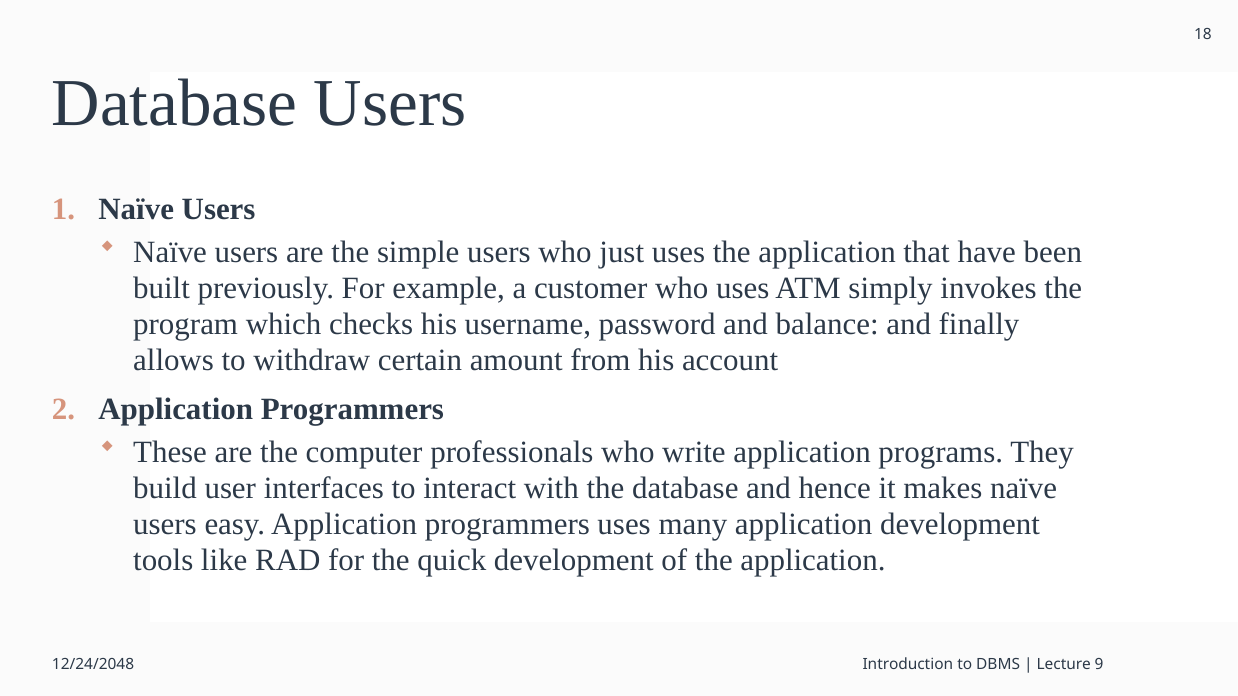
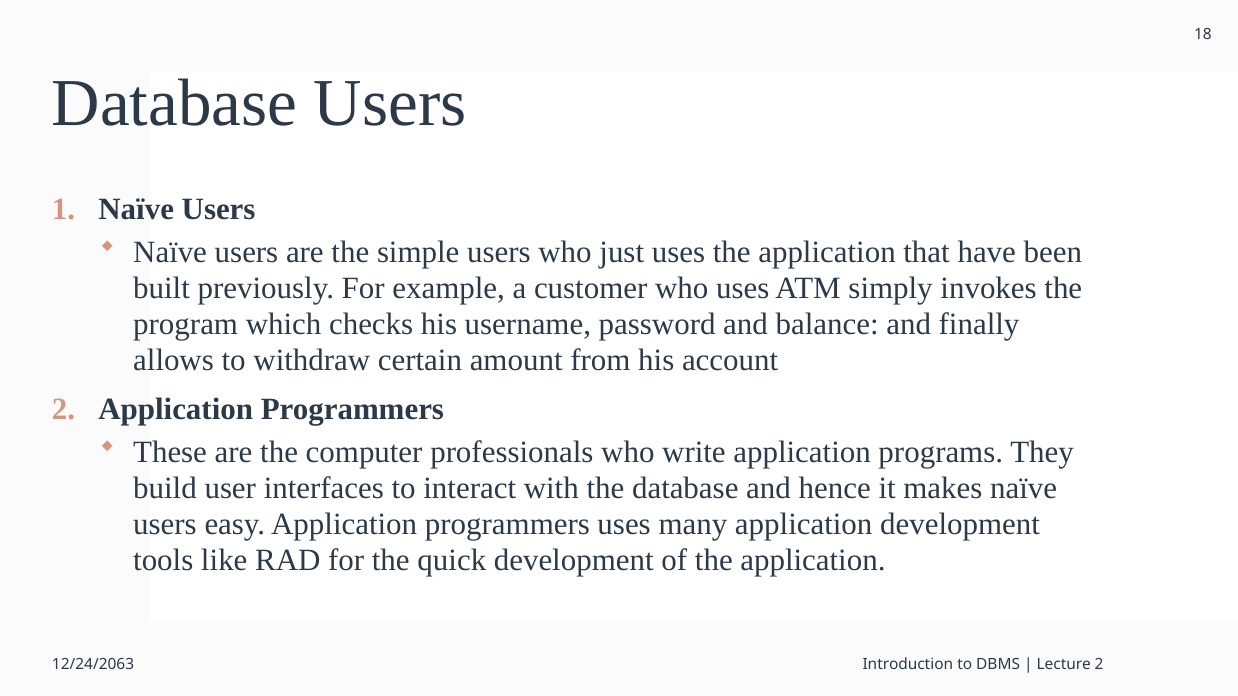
12/24/2048: 12/24/2048 -> 12/24/2063 (93, 665)
Lecture 9: 9 -> 2 (1099, 665)
